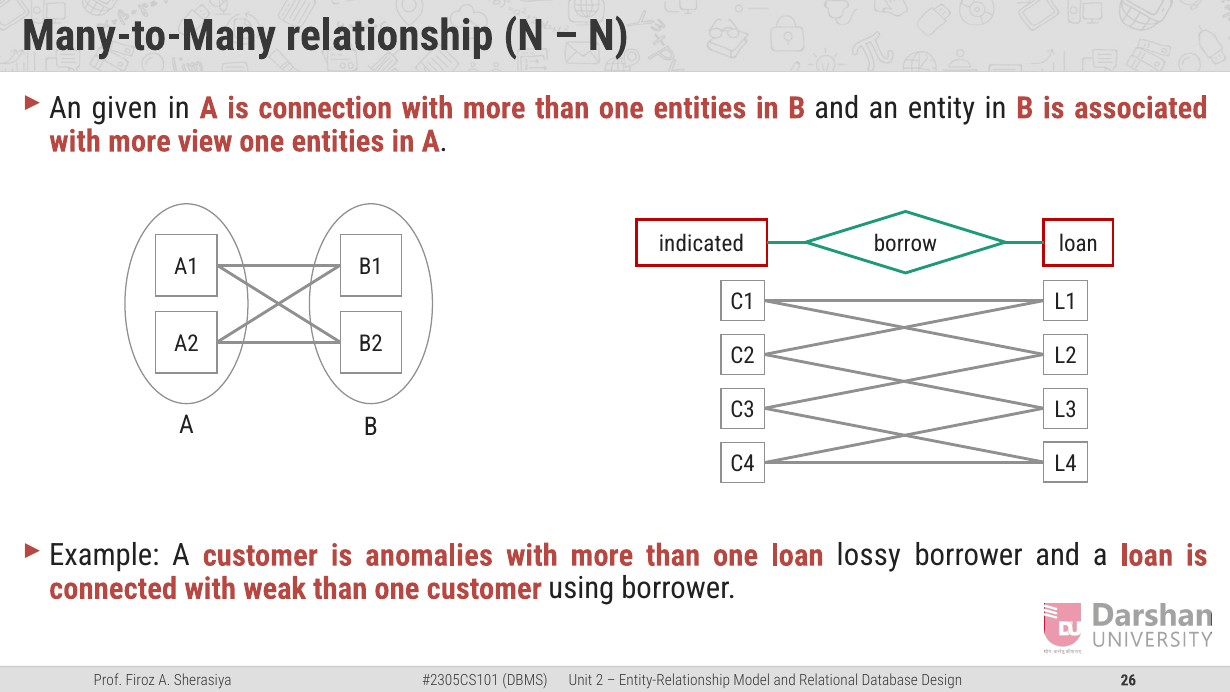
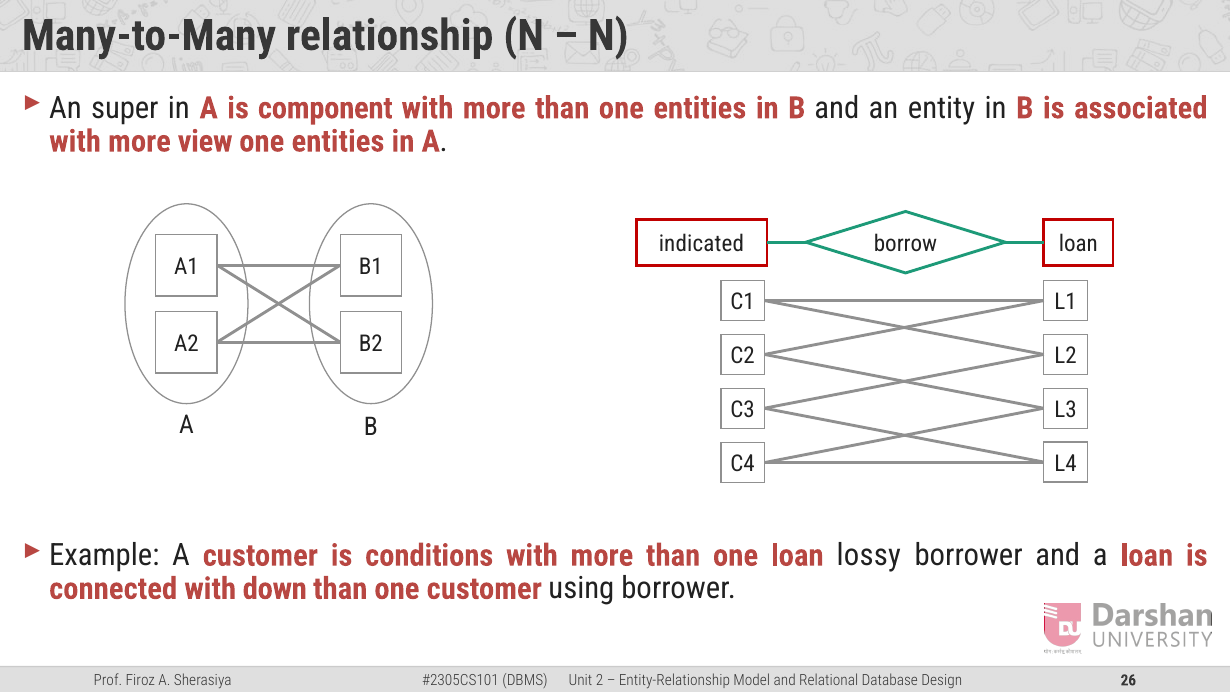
given: given -> super (125, 108)
connection: connection -> component (325, 108)
anomalies: anomalies -> conditions (429, 555)
weak: weak -> down (275, 589)
